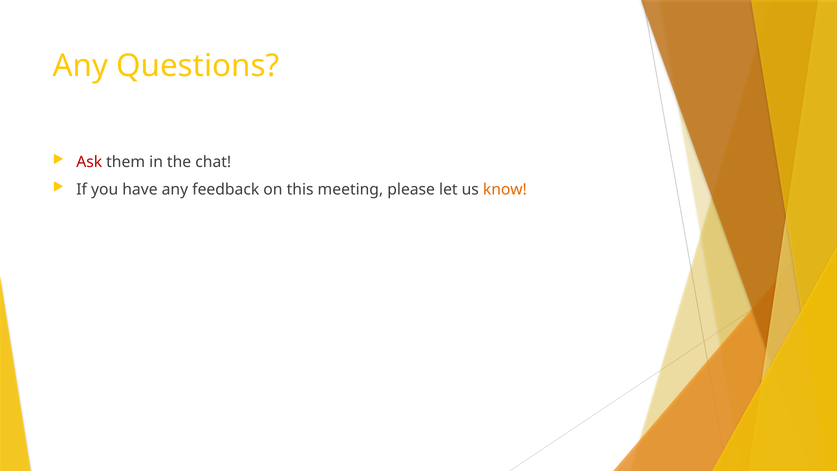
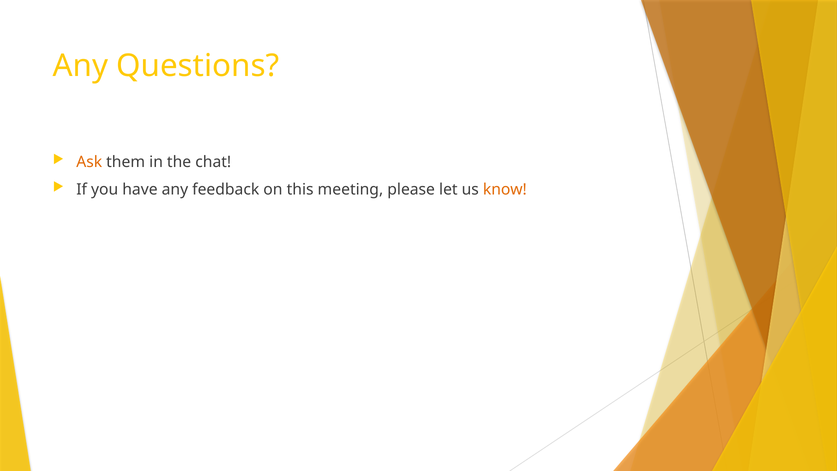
Ask colour: red -> orange (89, 162)
